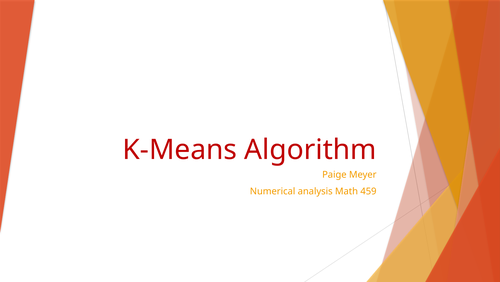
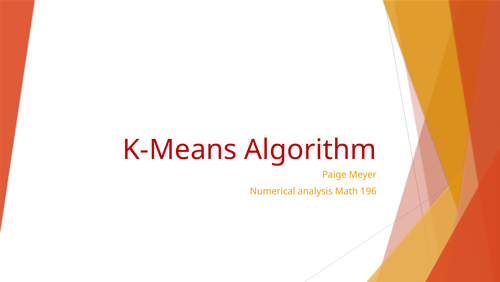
459: 459 -> 196 (368, 191)
